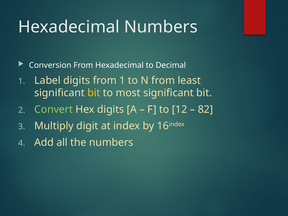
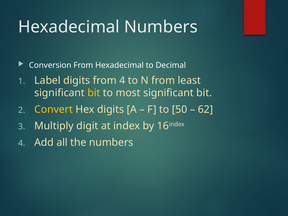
from 1: 1 -> 4 (122, 80)
Convert colour: light green -> yellow (54, 109)
12: 12 -> 50 (180, 109)
82: 82 -> 62 (205, 109)
